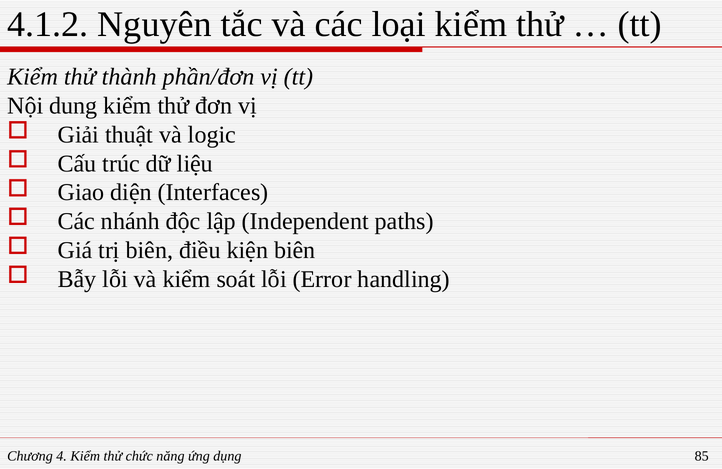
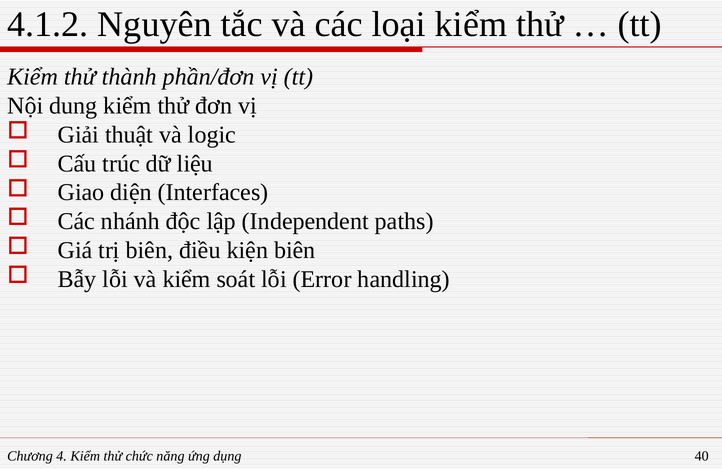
85: 85 -> 40 (702, 456)
